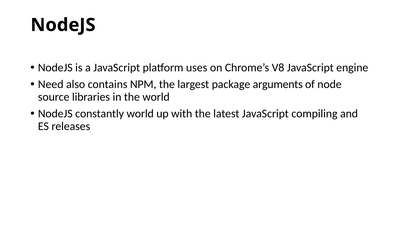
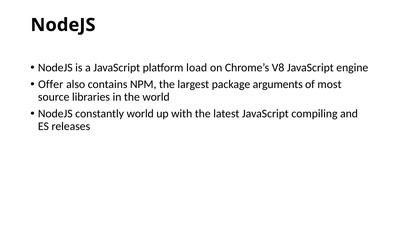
uses: uses -> load (197, 68)
Need: Need -> Offer (51, 84)
node: node -> most (329, 84)
